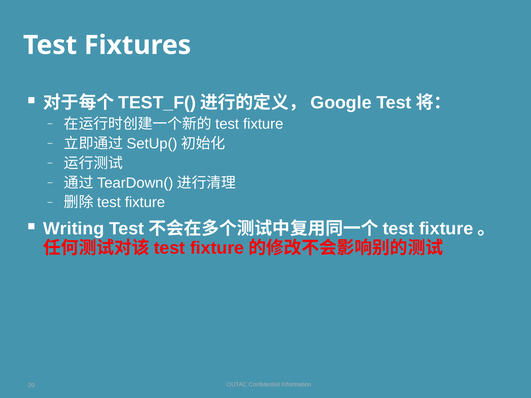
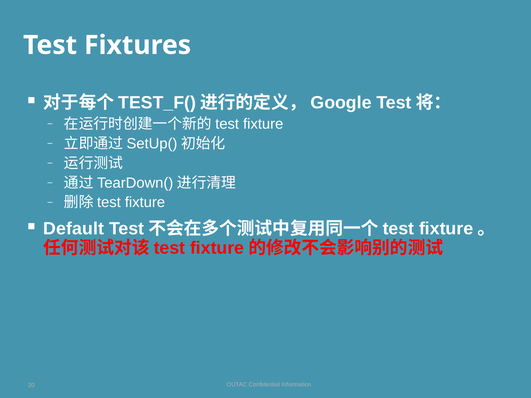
Writing: Writing -> Default (74, 229)
